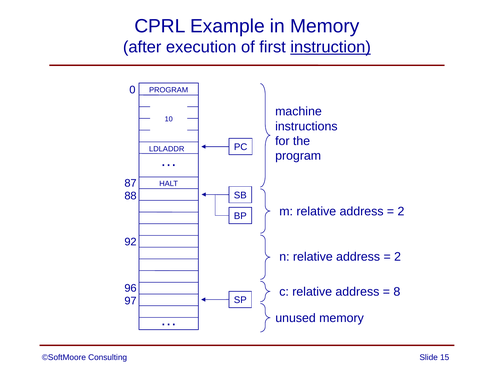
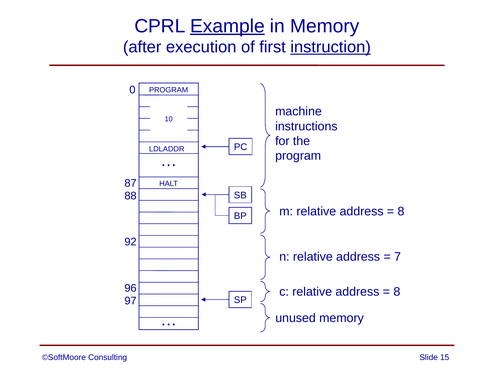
Example underline: none -> present (227, 26)
2: 2 -> 8 (401, 212)
2: 2 -> 7 (398, 257)
